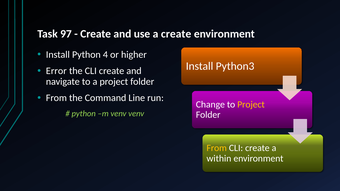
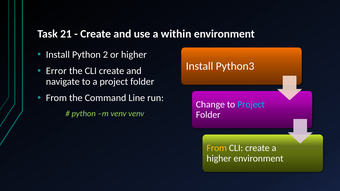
97: 97 -> 21 (66, 34)
a create: create -> within (176, 34)
4: 4 -> 2 (105, 55)
Project colour: yellow -> light blue (251, 105)
within: within -> higher (219, 159)
